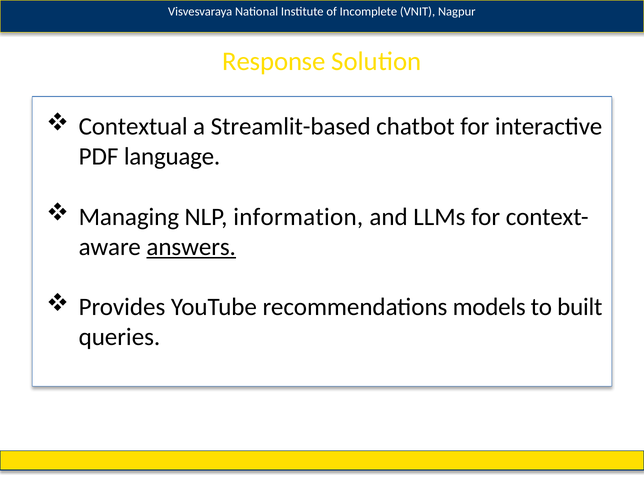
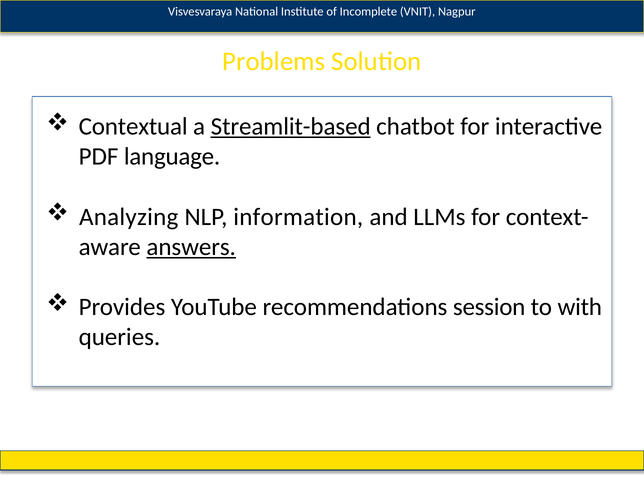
Response: Response -> Problems (274, 61)
Streamlit-based underline: none -> present (291, 127)
Managing: Managing -> Analyzing (129, 217)
models: models -> session (489, 307)
built: built -> with (580, 307)
